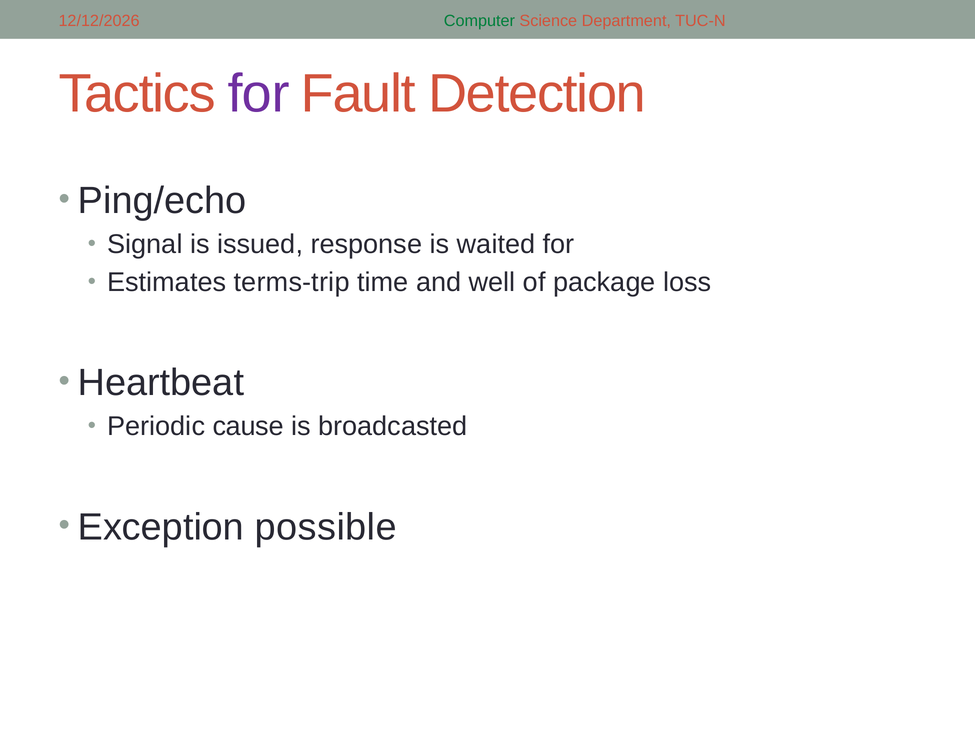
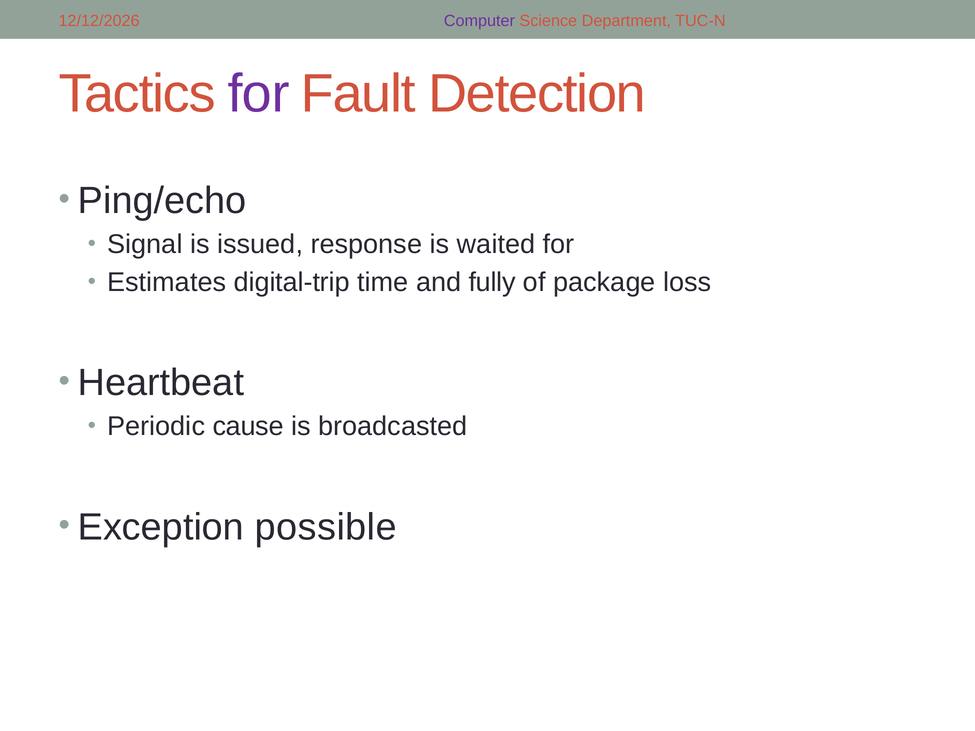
Computer colour: green -> purple (479, 21)
terms-trip: terms-trip -> digital-trip (292, 283)
well: well -> fully (492, 283)
